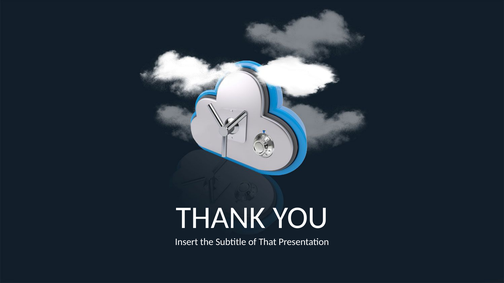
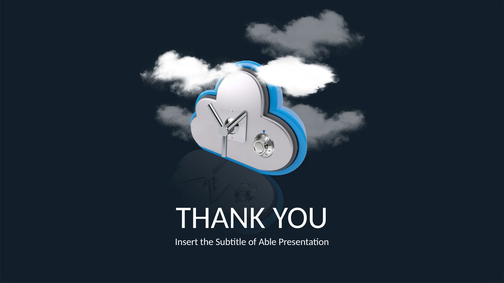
That: That -> Able (268, 242)
